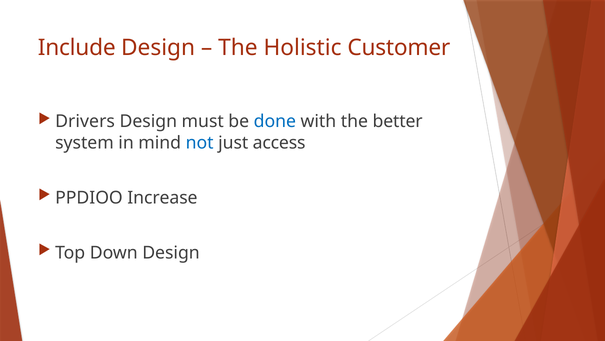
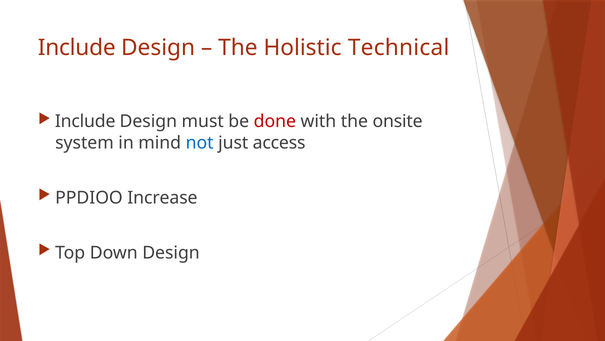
Customer: Customer -> Technical (399, 48)
Drivers: Drivers -> Include (85, 121)
done colour: blue -> red (275, 121)
better: better -> onsite (398, 121)
